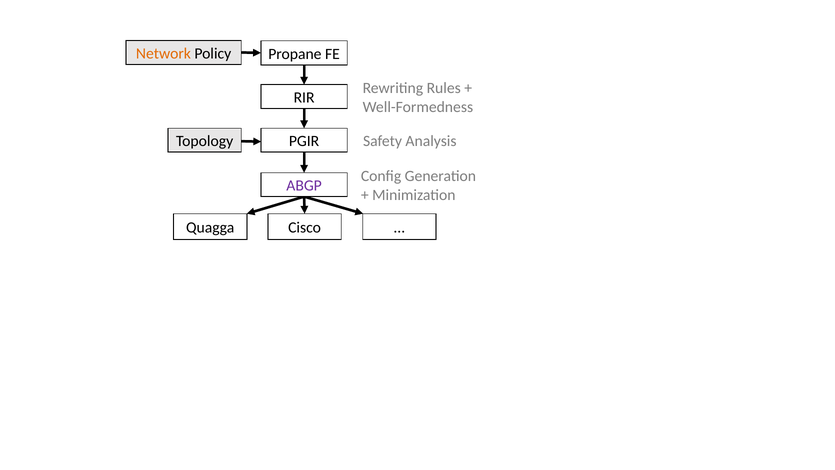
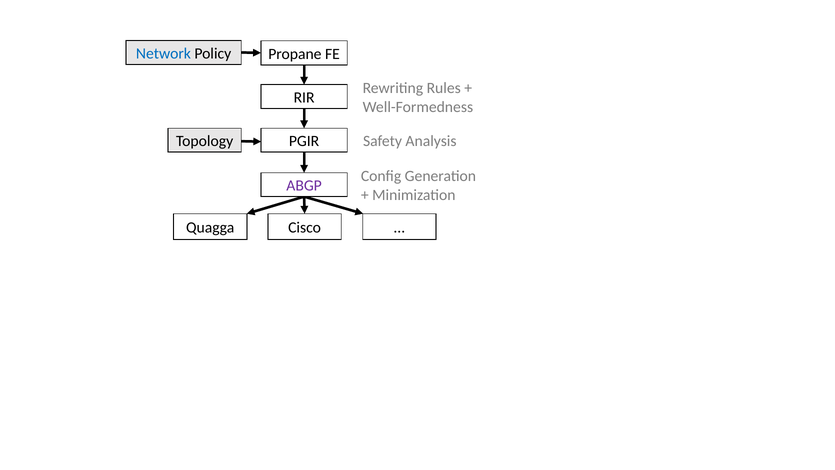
Network colour: orange -> blue (163, 54)
